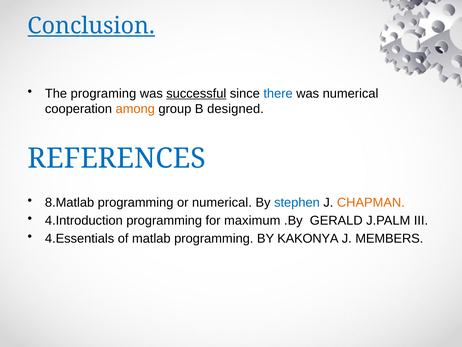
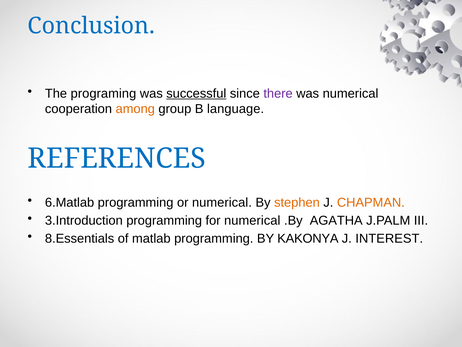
Conclusion underline: present -> none (91, 26)
there colour: blue -> purple (278, 93)
designed: designed -> language (236, 109)
8.Matlab: 8.Matlab -> 6.Matlab (70, 202)
stephen colour: blue -> orange (297, 202)
4.Introduction: 4.Introduction -> 3.Introduction (84, 220)
for maximum: maximum -> numerical (252, 220)
GERALD: GERALD -> AGATHA (336, 220)
4.Essentials: 4.Essentials -> 8.Essentials (80, 238)
MEMBERS: MEMBERS -> INTEREST (389, 238)
